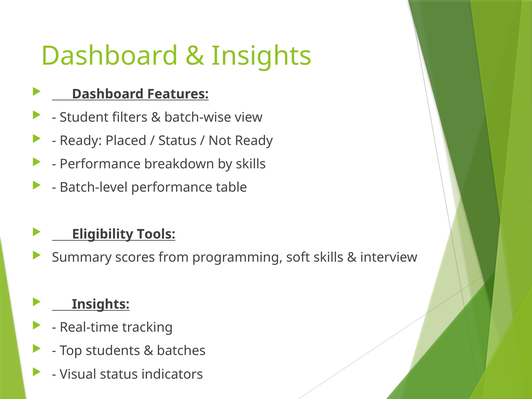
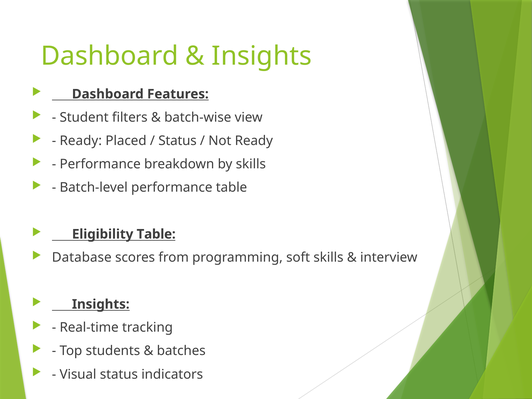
Eligibility Tools: Tools -> Table (156, 234)
Summary: Summary -> Database (82, 258)
